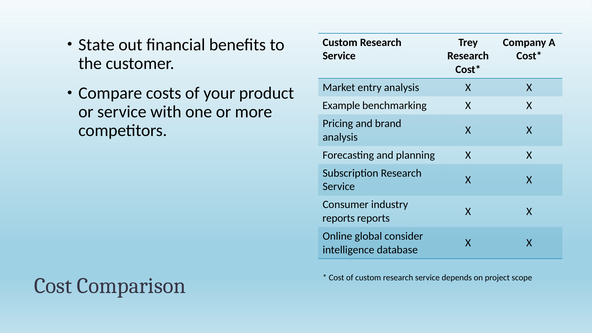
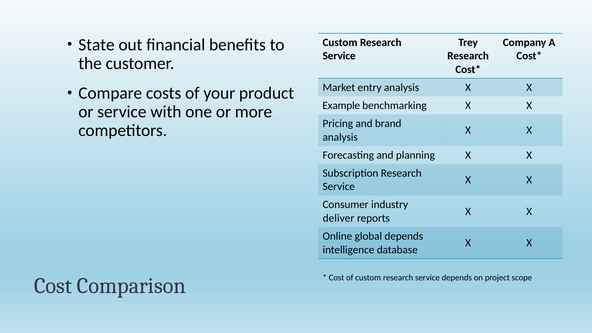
reports: reports -> deliver (339, 218)
global consider: consider -> depends (404, 236)
